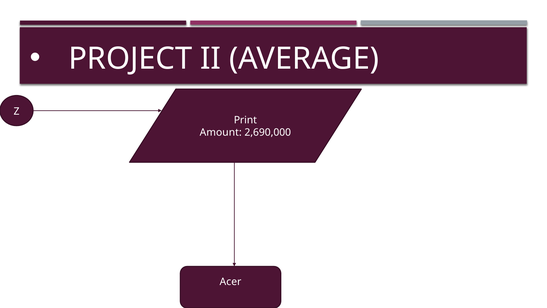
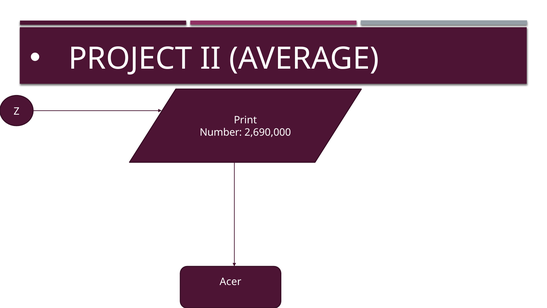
Amount: Amount -> Number (221, 132)
